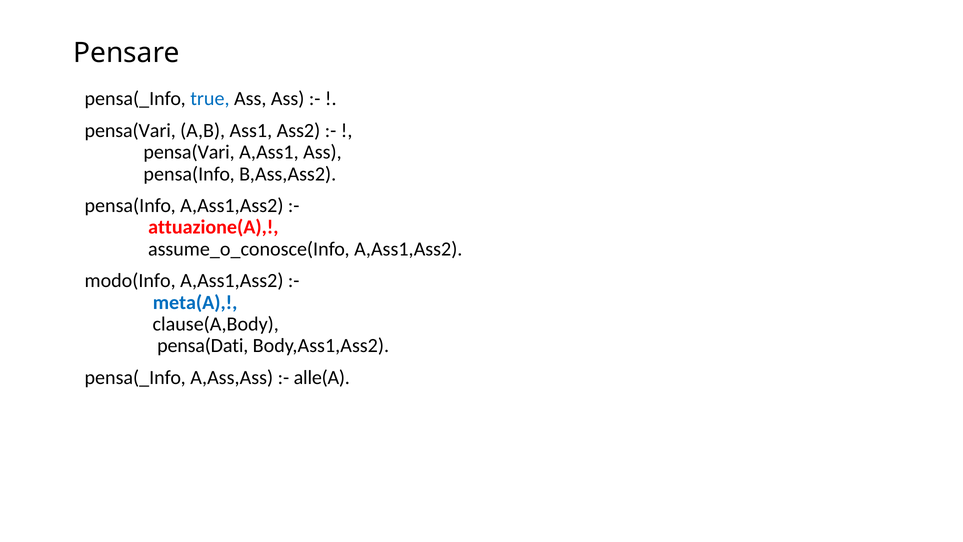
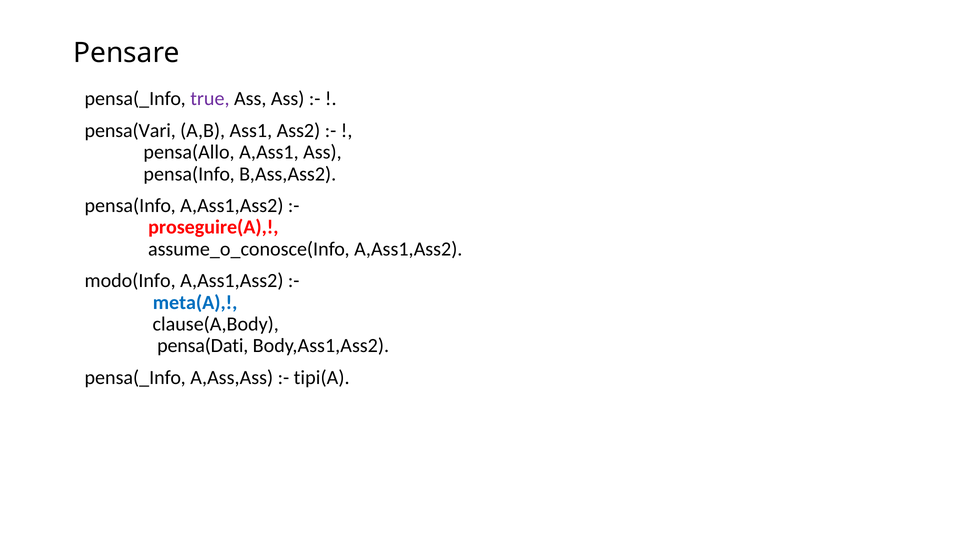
true colour: blue -> purple (210, 99)
pensa(Vari: pensa(Vari -> pensa(Allo (189, 152)
attuazione(A: attuazione(A -> proseguire(A (213, 227)
alle(A: alle(A -> tipi(A (322, 377)
